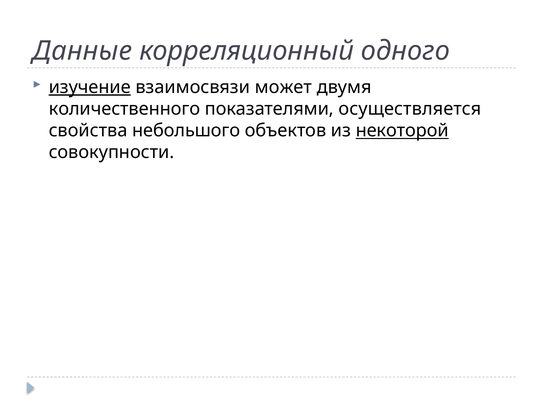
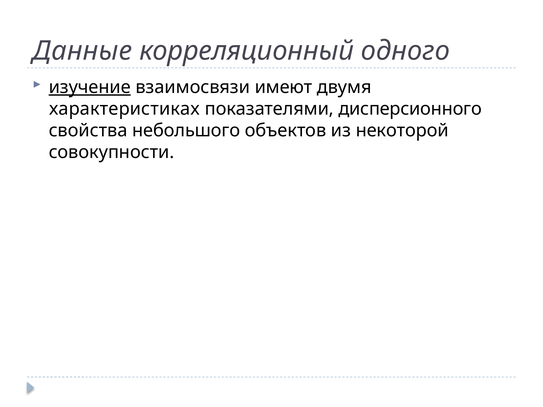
может: может -> имеют (284, 87)
количественного: количественного -> характеристиках (124, 109)
осуществляется: осуществляется -> дисперсионного (410, 109)
некоторой underline: present -> none (402, 131)
